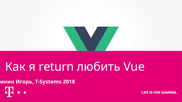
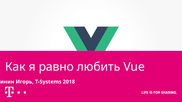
return: return -> равно (56, 67)
